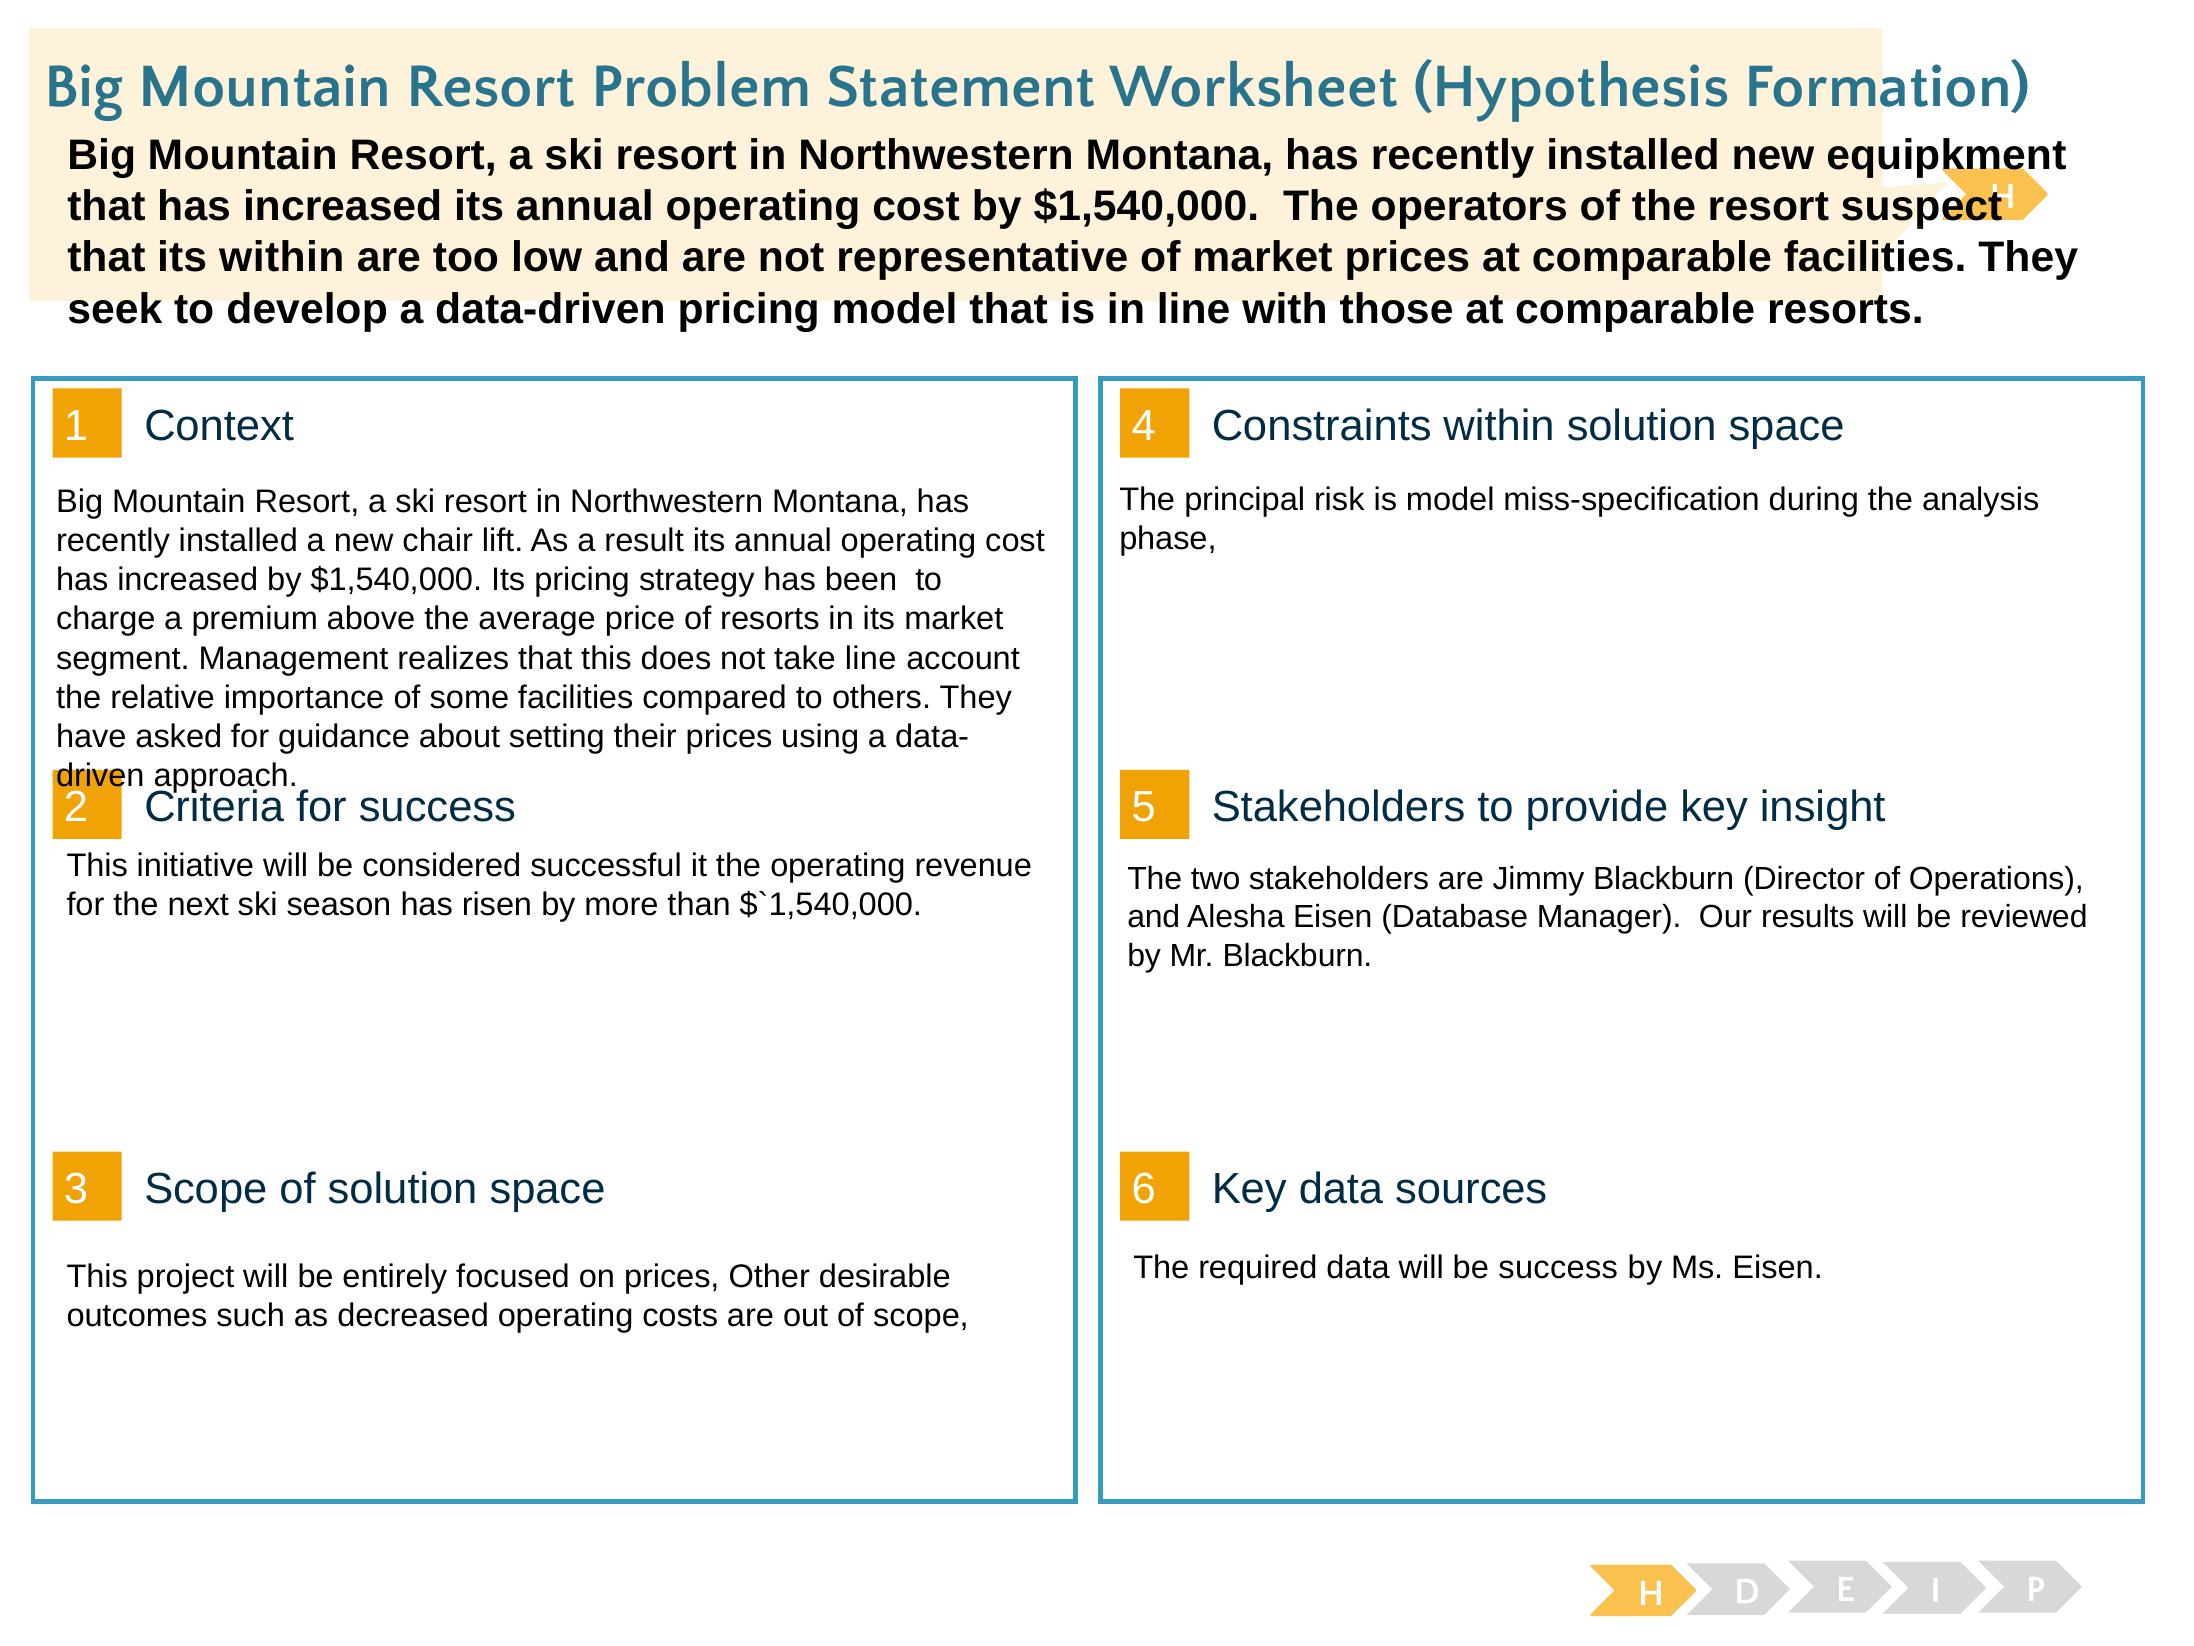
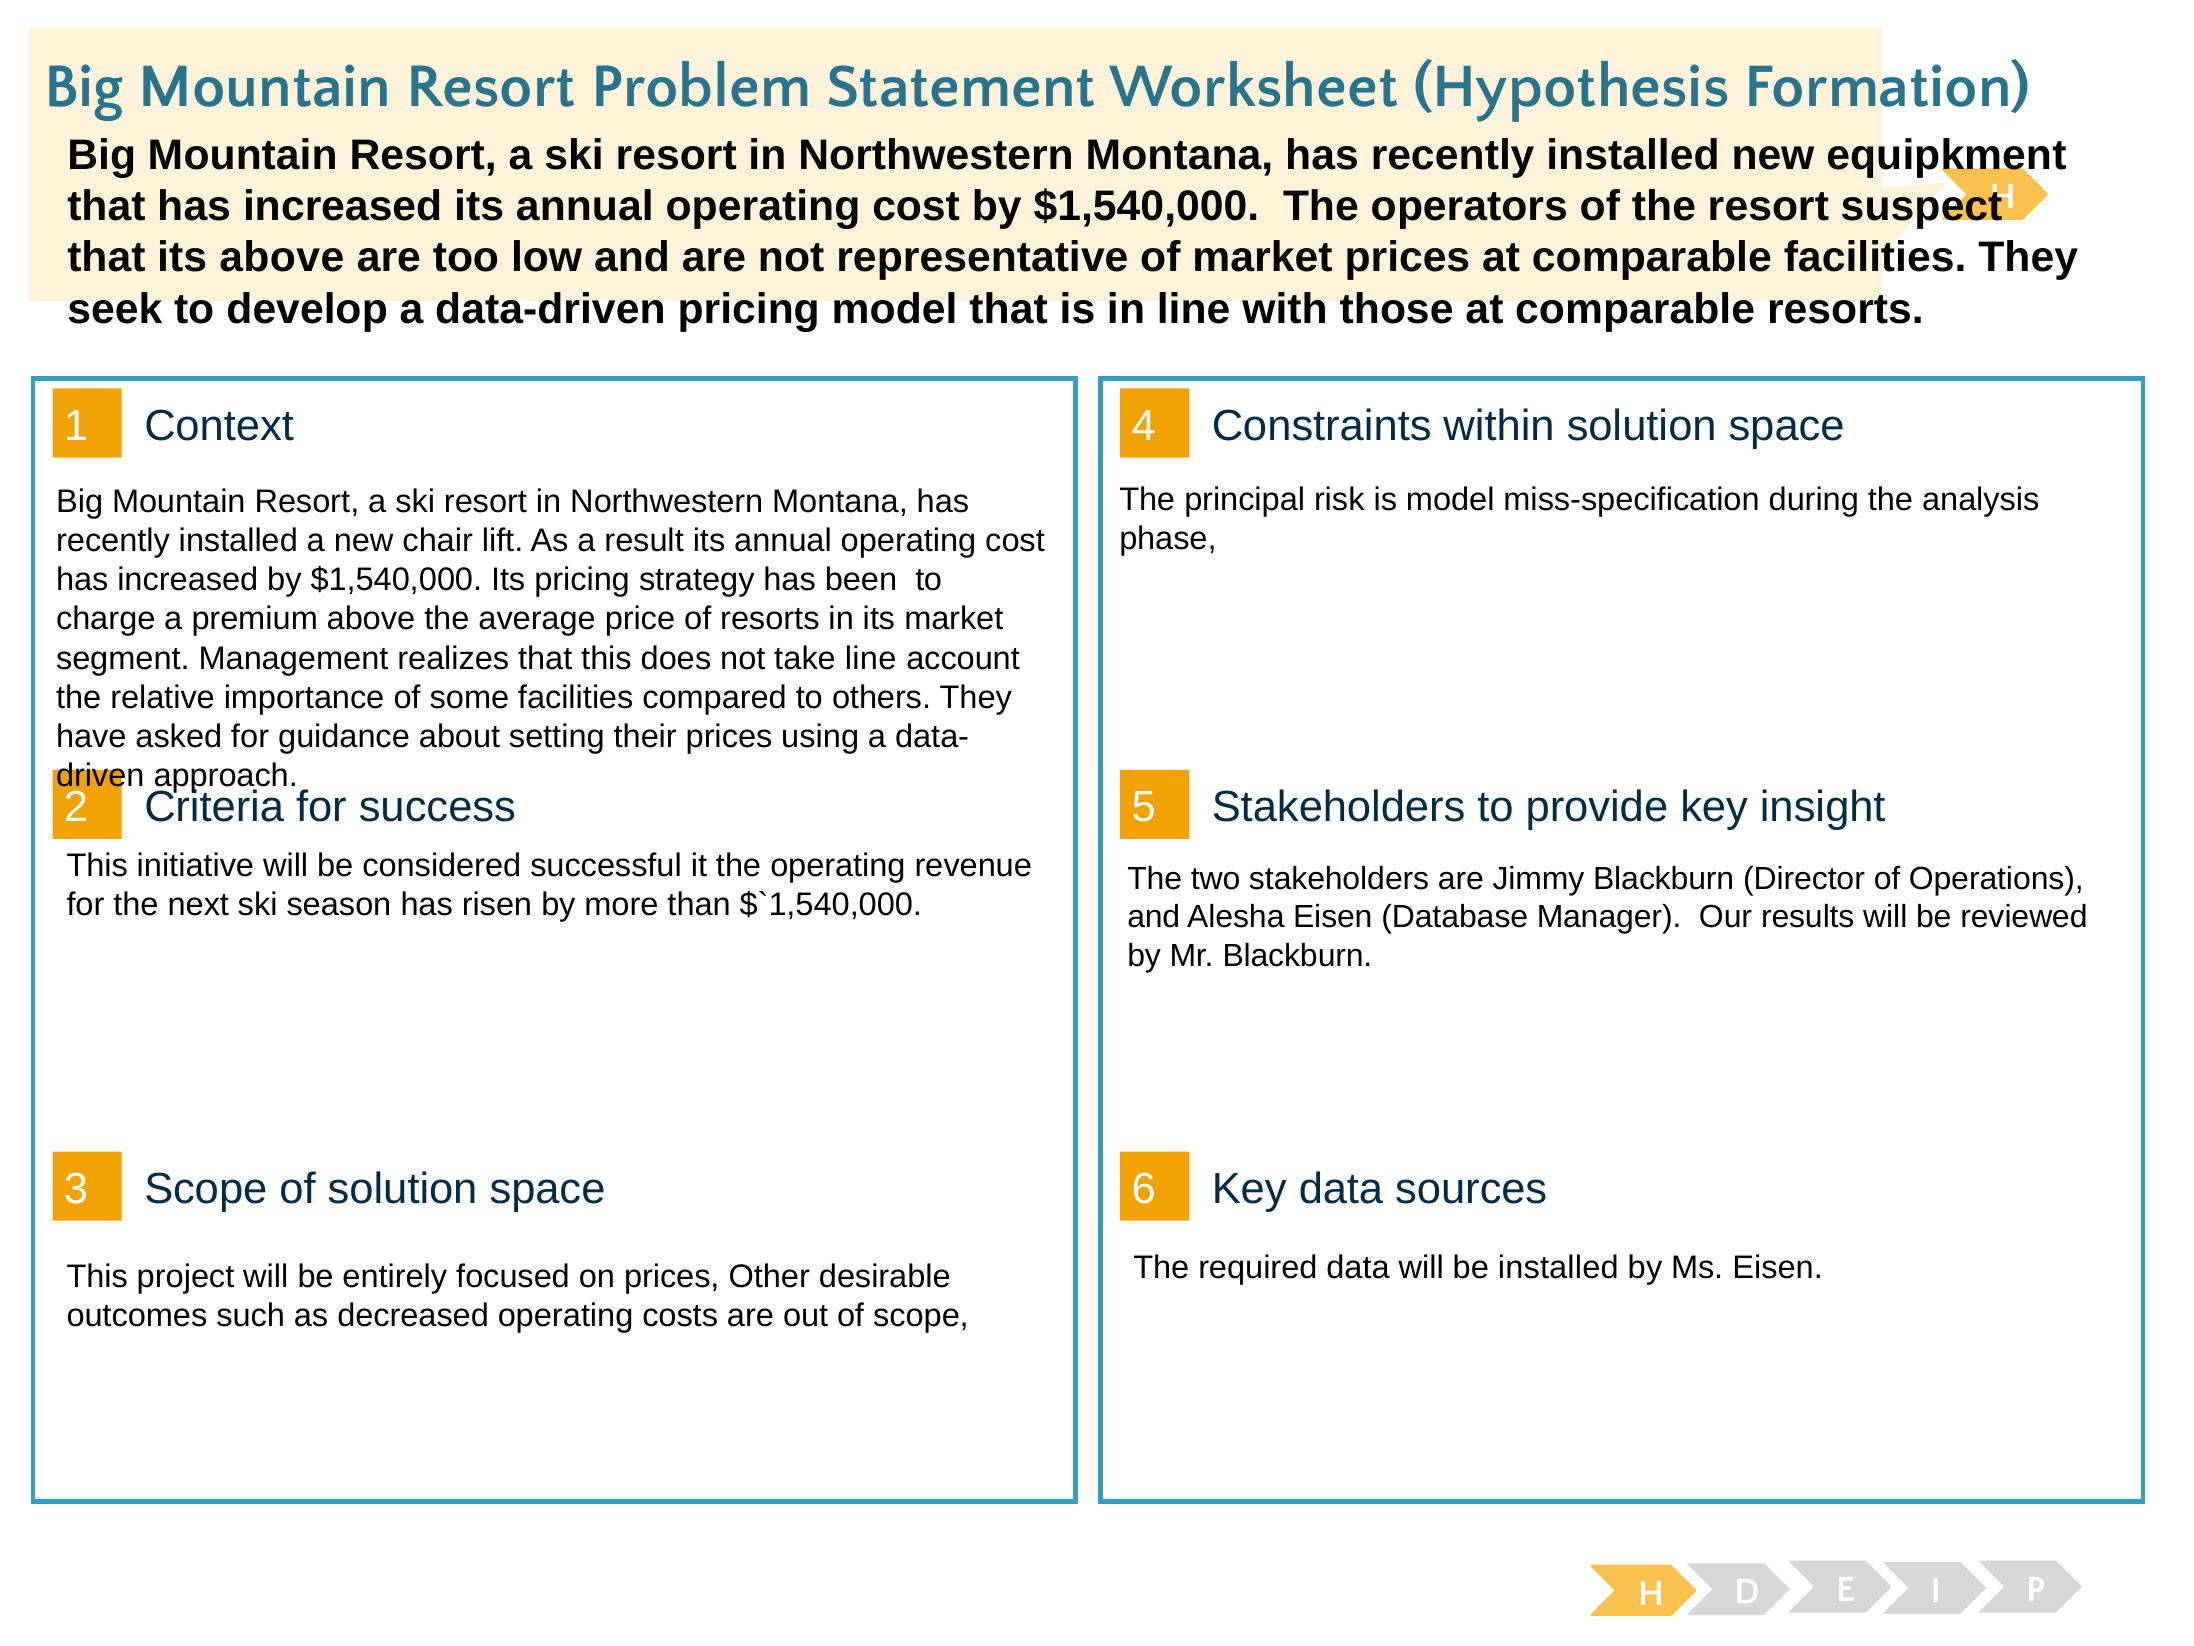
its within: within -> above (282, 258)
be success: success -> installed (1558, 1268)
